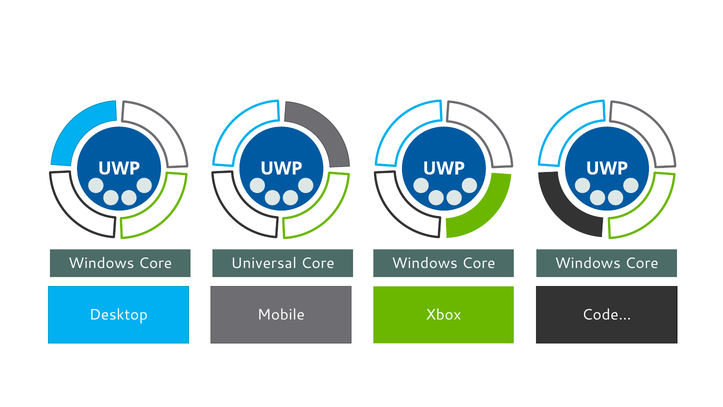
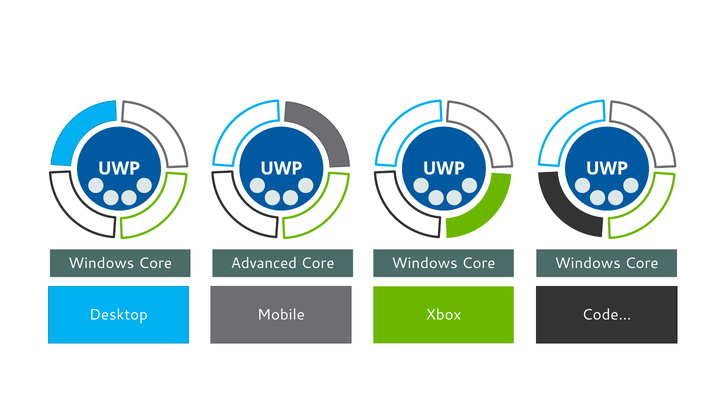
Universal: Universal -> Advanced (264, 263)
